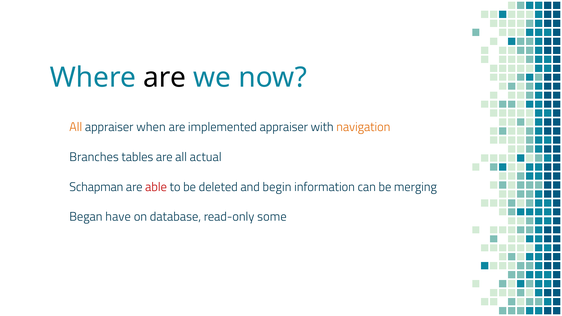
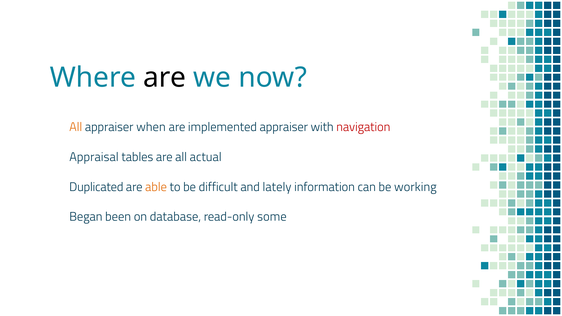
navigation colour: orange -> red (363, 127)
Branches: Branches -> Appraisal (94, 157)
Schapman: Schapman -> Duplicated (96, 187)
able colour: red -> orange (156, 187)
deleted: deleted -> difficult (218, 187)
begin: begin -> lately (277, 187)
merging: merging -> working (415, 187)
have: have -> been (118, 217)
